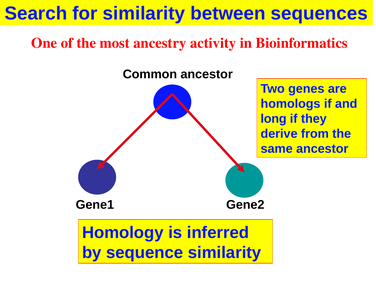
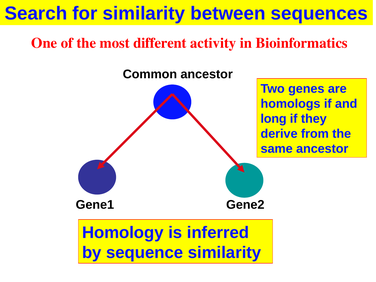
ancestry: ancestry -> different (160, 43)
